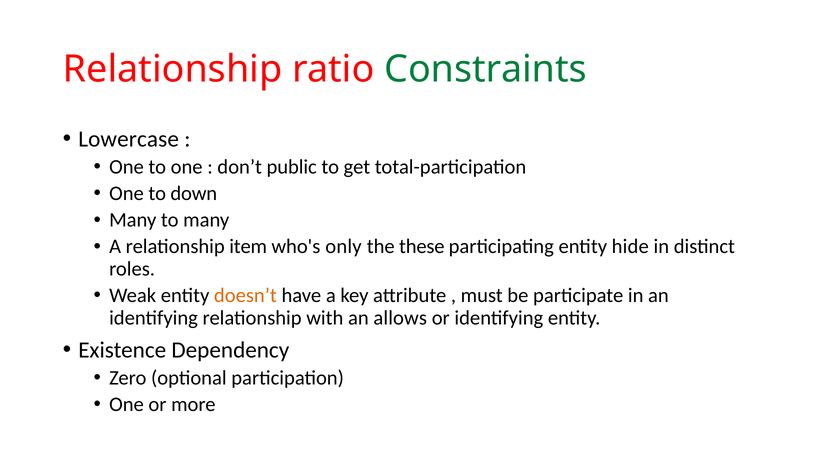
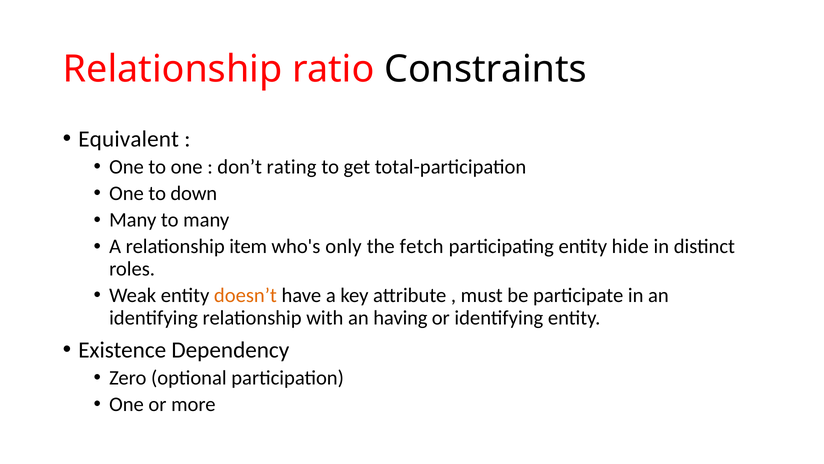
Constraints colour: green -> black (486, 69)
Lowercase: Lowercase -> Equivalent (129, 139)
public: public -> rating (292, 167)
these: these -> fetch (422, 246)
allows: allows -> having (400, 317)
